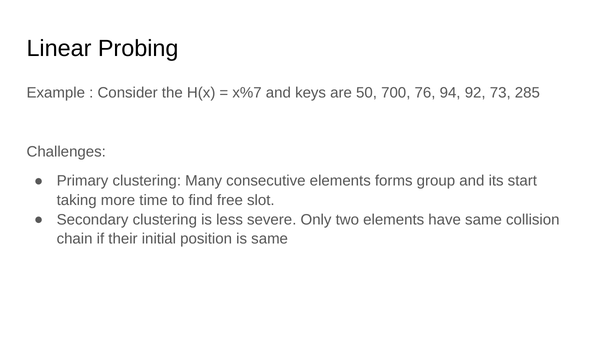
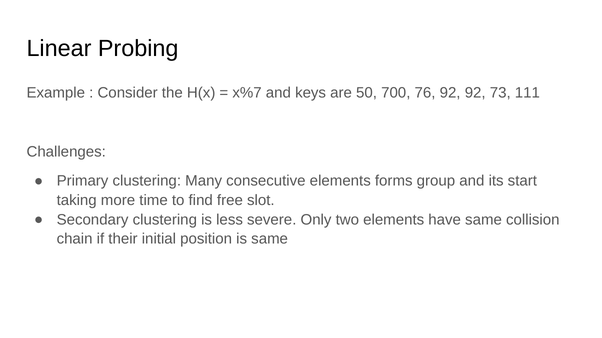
76 94: 94 -> 92 (450, 93)
285: 285 -> 111 (527, 93)
